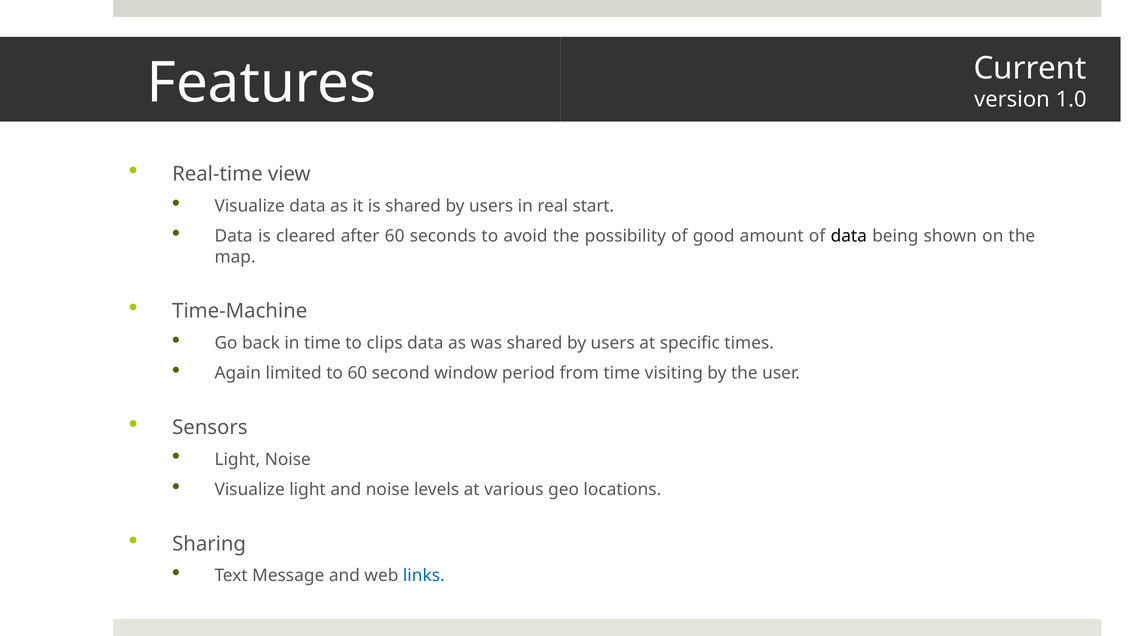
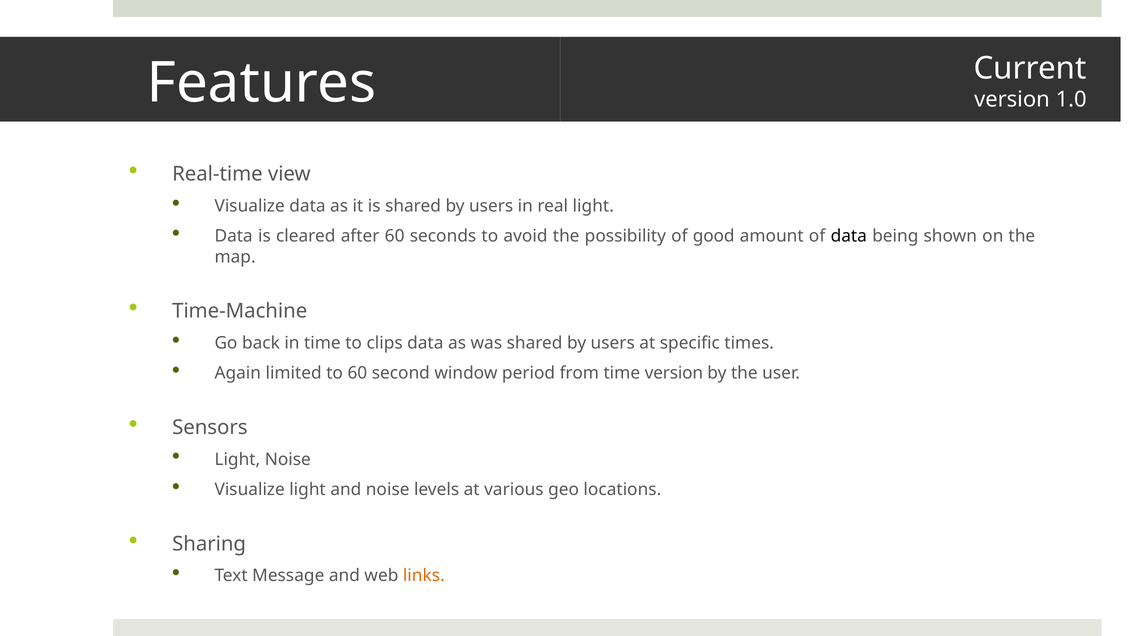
real start: start -> light (593, 206)
time visiting: visiting -> version (674, 373)
links colour: blue -> orange (424, 575)
